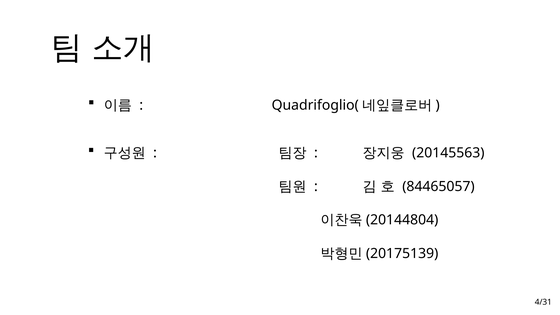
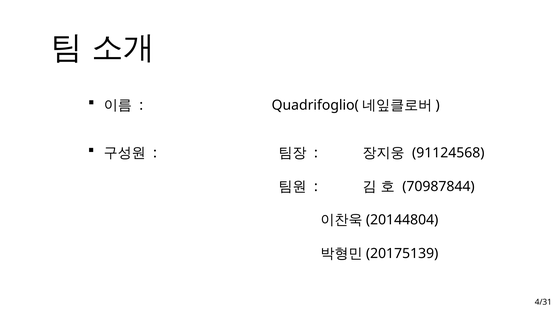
20145563: 20145563 -> 91124568 (448, 153)
84465057: 84465057 -> 70987844 (438, 186)
